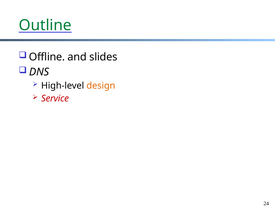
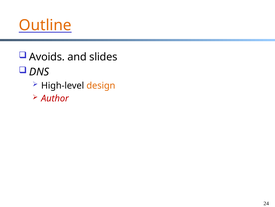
Outline colour: green -> orange (45, 25)
Offline: Offline -> Avoids (47, 57)
Service: Service -> Author (55, 98)
